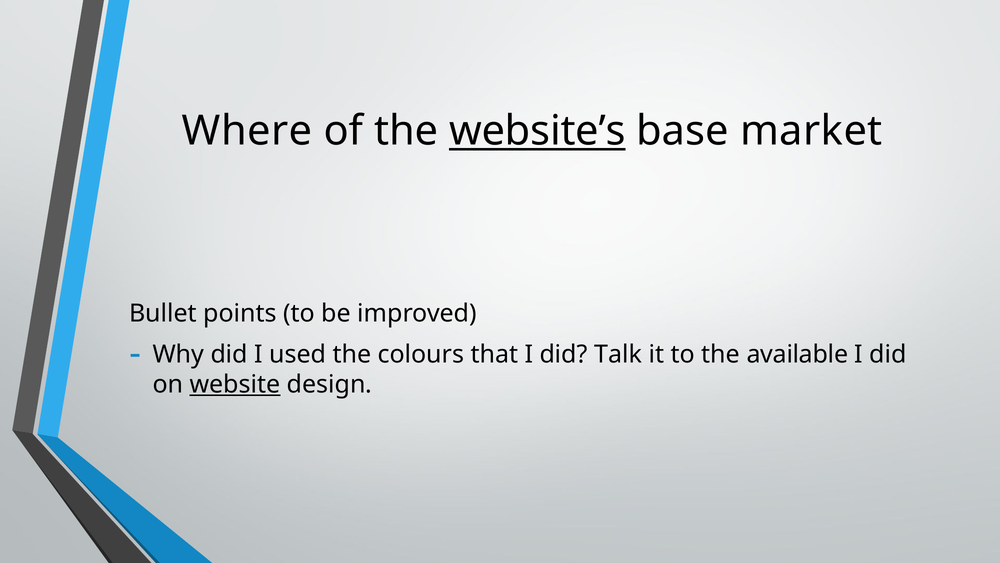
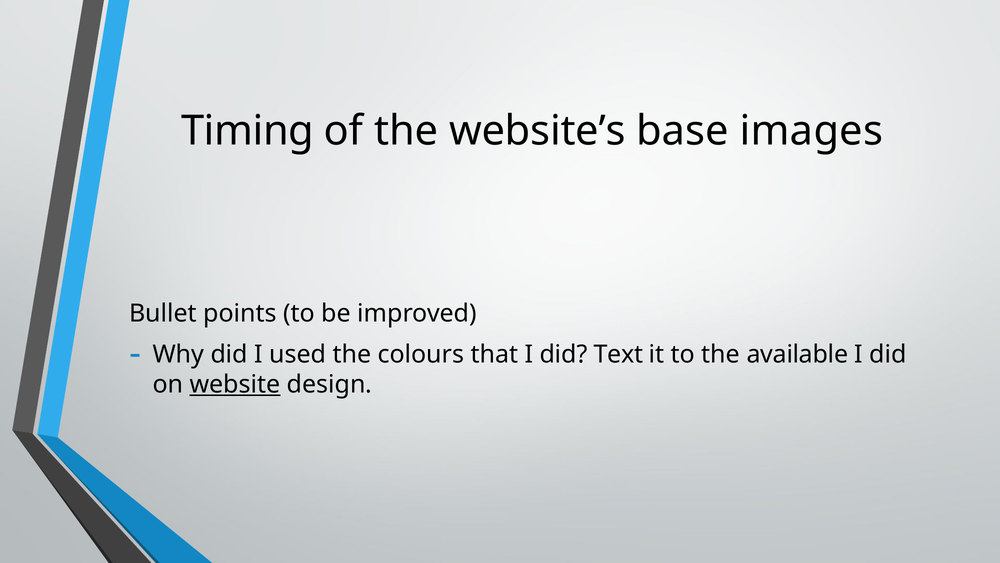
Where: Where -> Timing (248, 131)
website’s underline: present -> none (537, 131)
market: market -> images (811, 131)
Talk: Talk -> Text (618, 354)
